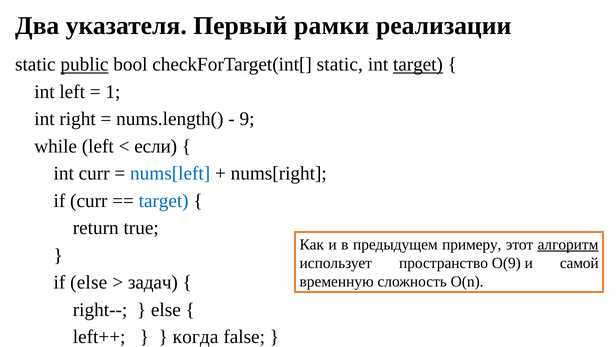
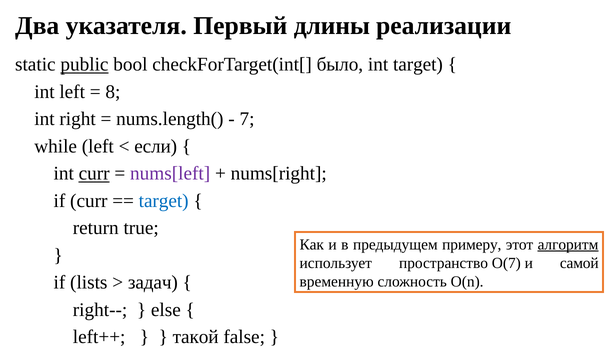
рамки: рамки -> длины (332, 26)
checkForTarget(int[ static: static -> было (340, 65)
target underline: present -> none (418, 65)
1: 1 -> 8 (113, 92)
9: 9 -> 7 (247, 119)
curr underline: none -> present (94, 173)
nums[left colour: blue -> purple (170, 173)
O(9: O(9 -> O(7 (506, 263)
if else: else -> lists (89, 282)
когда: когда -> такой (196, 337)
